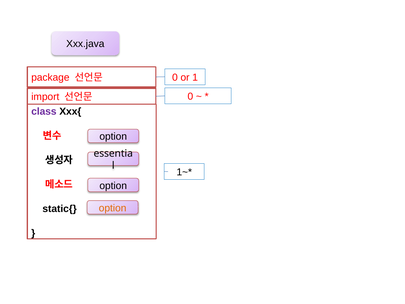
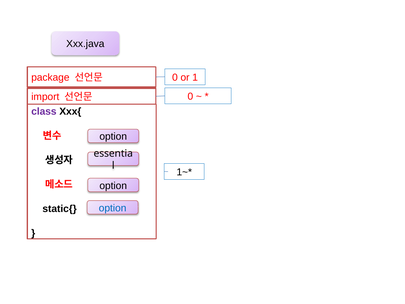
option colour: orange -> blue (113, 208)
